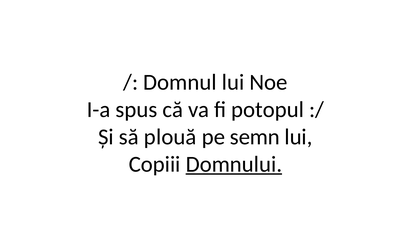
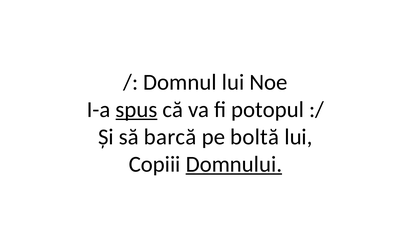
spus underline: none -> present (136, 110)
plouă: plouă -> barcă (170, 137)
semn: semn -> boltă (255, 137)
